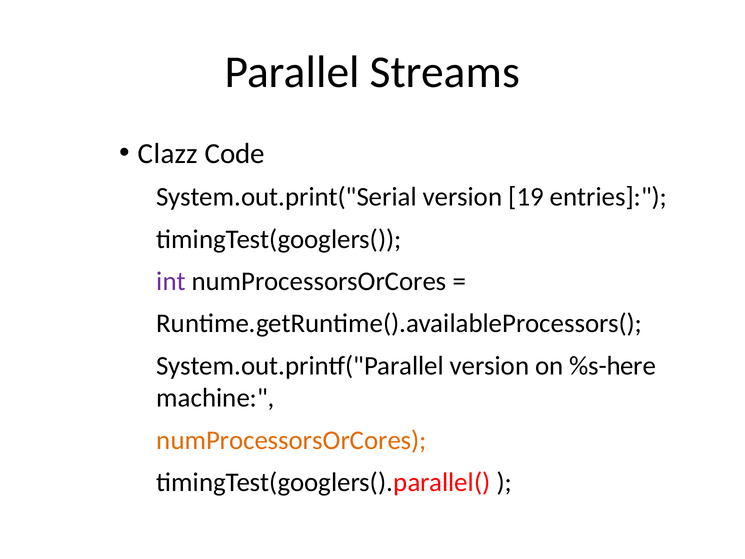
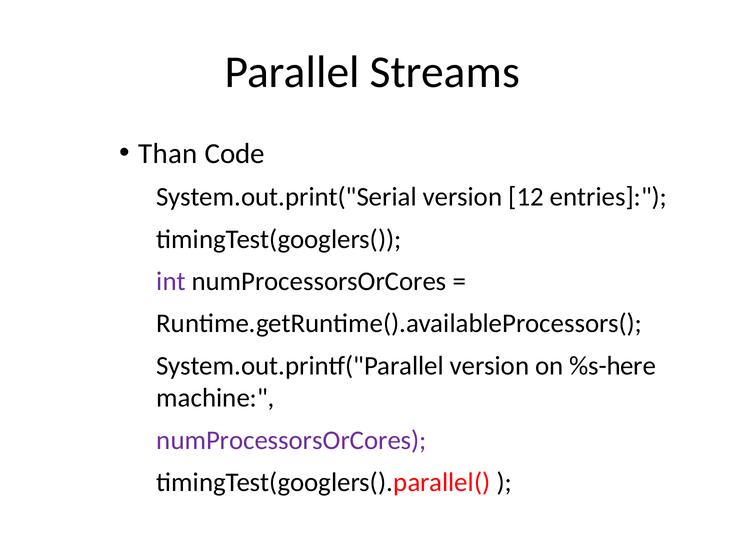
Clazz: Clazz -> Than (168, 154)
19: 19 -> 12 (526, 197)
numProcessorsOrCores colour: orange -> purple (292, 440)
